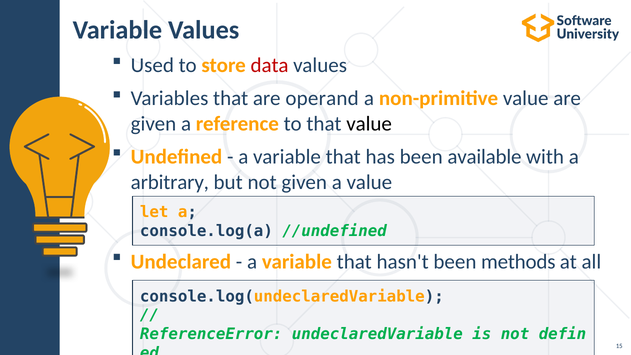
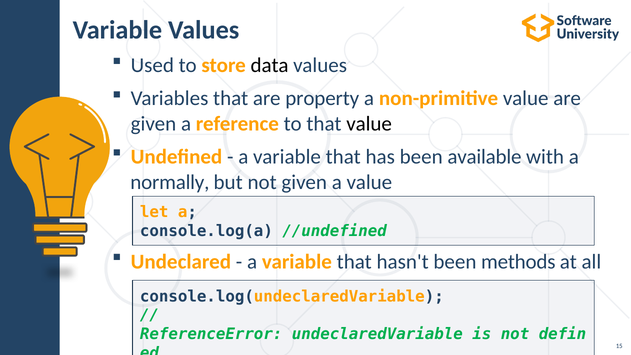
data colour: red -> black (270, 65)
operand: operand -> property (322, 99)
arbitrary: arbitrary -> normally (170, 182)
